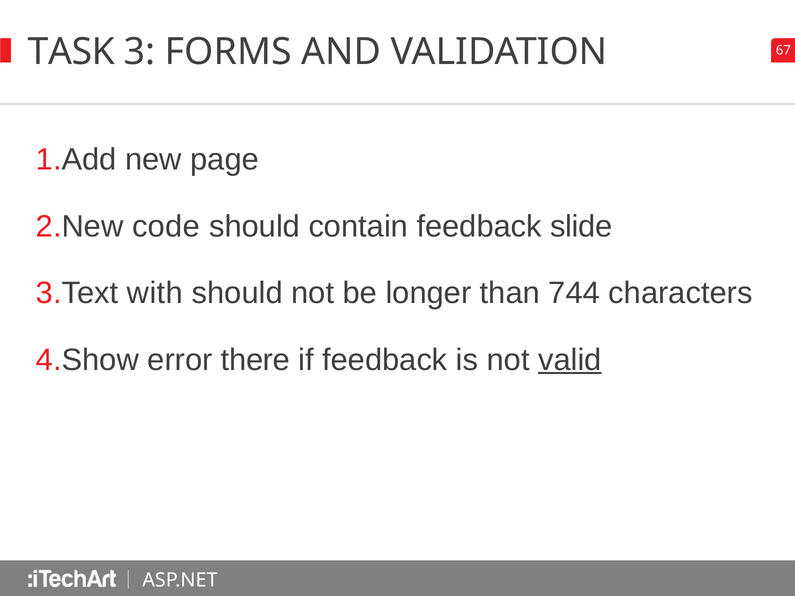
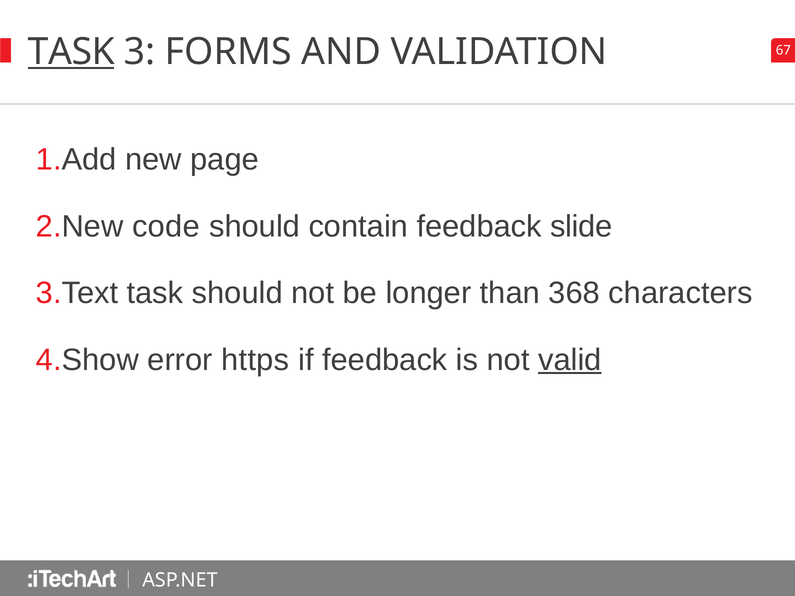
TASK underline: none -> present (71, 52)
with: with -> task (155, 293)
744: 744 -> 368 (574, 293)
there: there -> https (255, 360)
